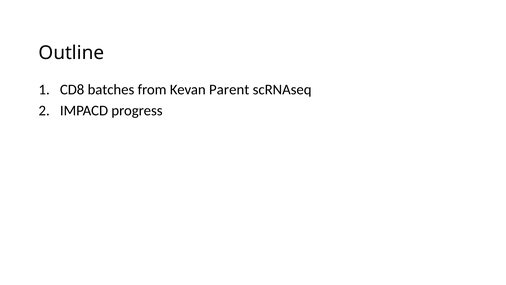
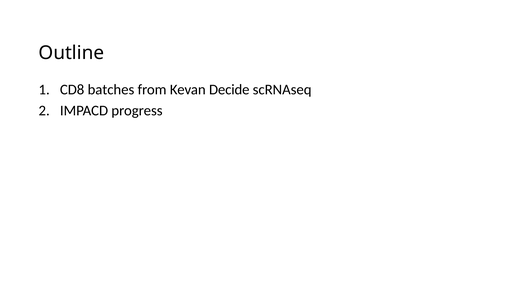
Parent: Parent -> Decide (229, 89)
